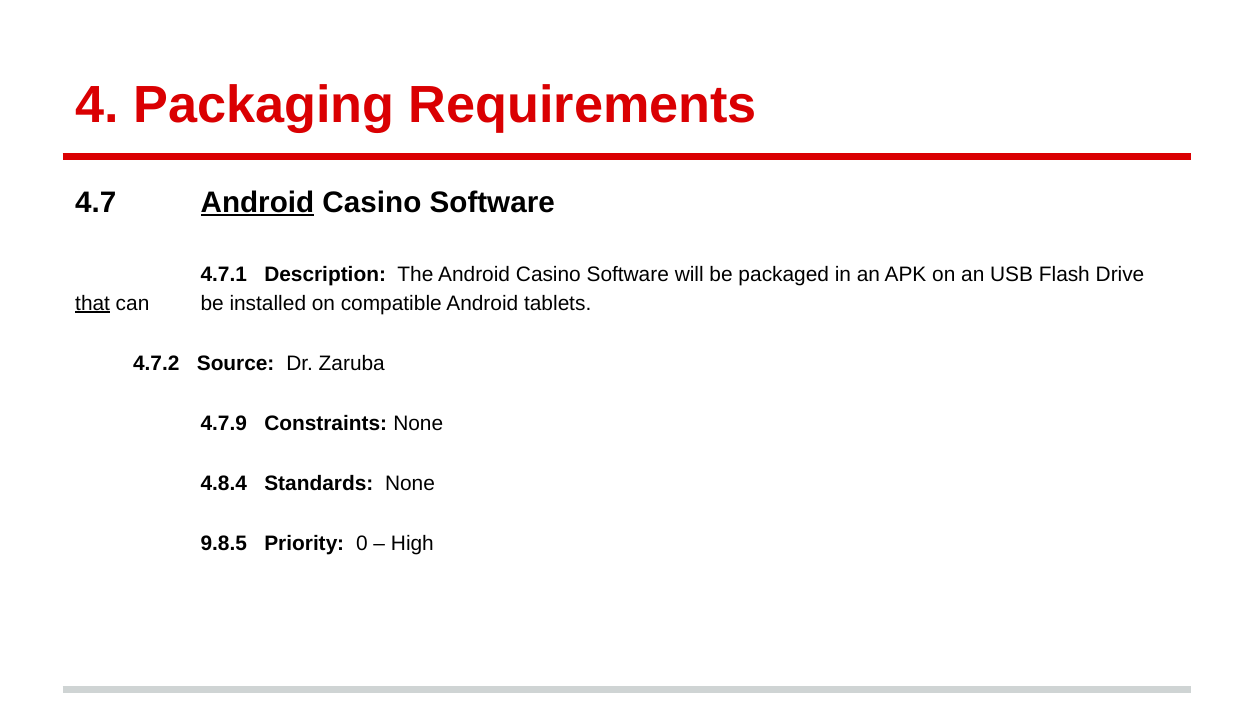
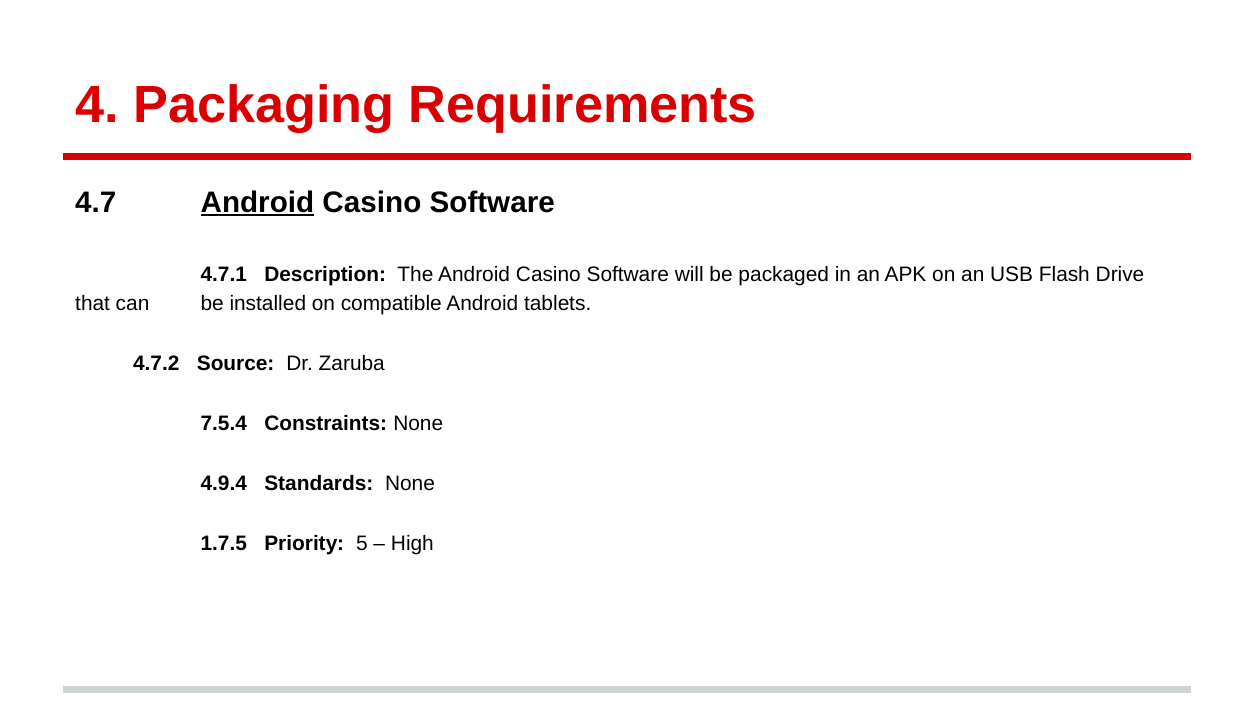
that underline: present -> none (93, 303)
4.7.9: 4.7.9 -> 7.5.4 (224, 423)
4.8.4: 4.8.4 -> 4.9.4 (224, 483)
9.8.5: 9.8.5 -> 1.7.5 (224, 544)
0: 0 -> 5 (362, 544)
